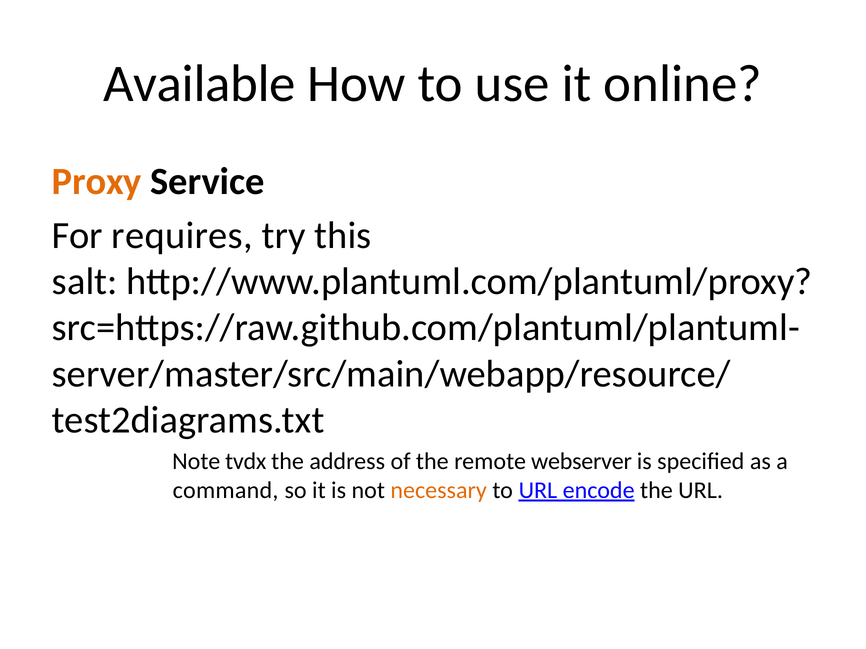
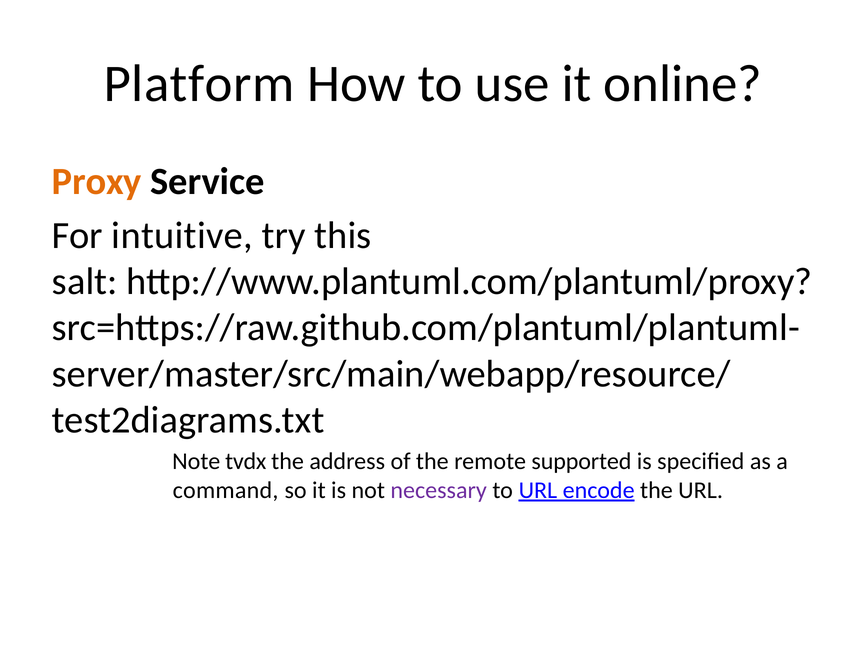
Available: Available -> Platform (199, 84)
requires: requires -> intuitive (182, 236)
webserver: webserver -> supported (581, 462)
necessary colour: orange -> purple (439, 491)
